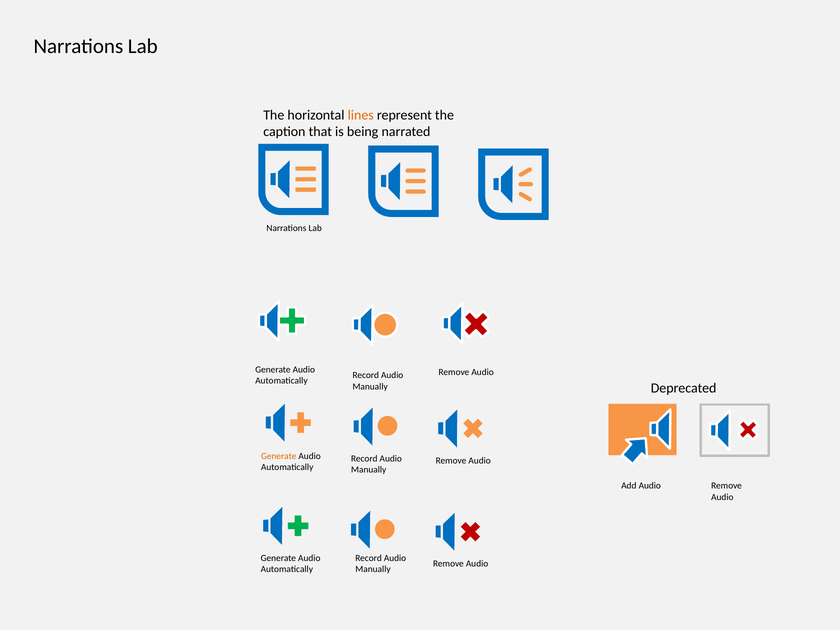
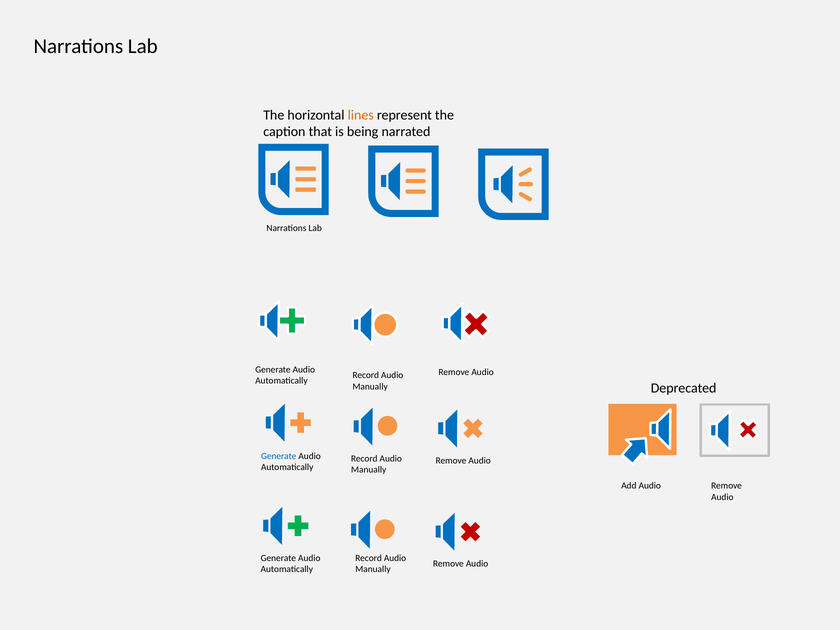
Generate colour: orange -> blue (279, 456)
